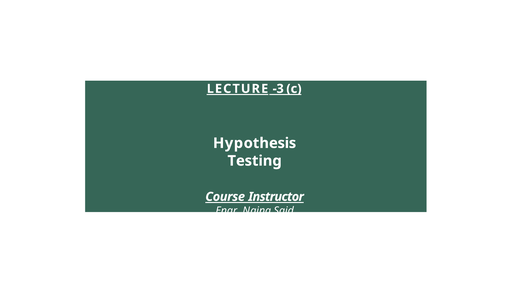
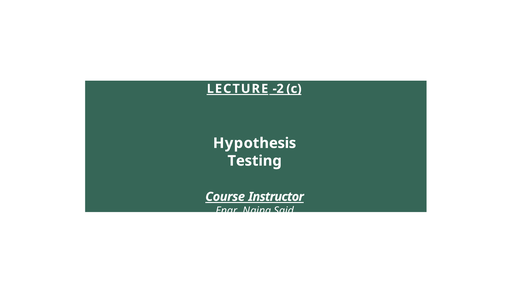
-3: -3 -> -2 (278, 89)
